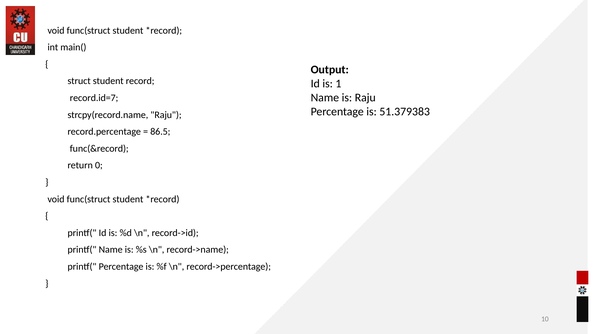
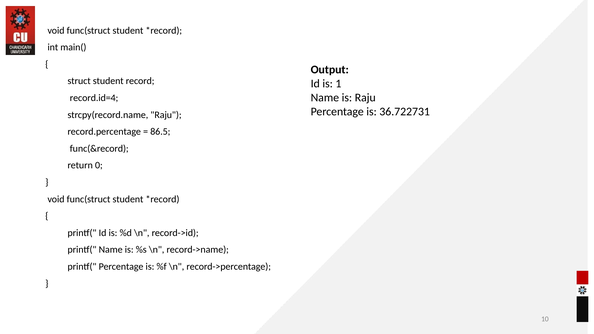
record.id=7: record.id=7 -> record.id=4 (94, 98)
51.379383: 51.379383 -> 36.722731 (405, 112)
